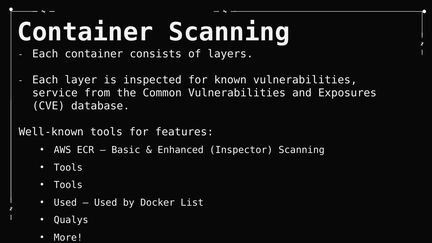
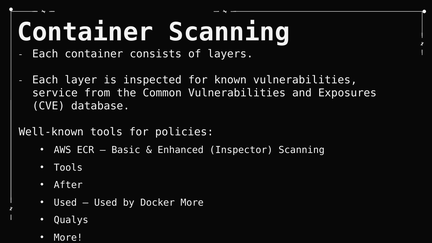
features: features -> policies (184, 132)
Tools: Tools -> After (68, 185)
Docker List: List -> More (192, 203)
